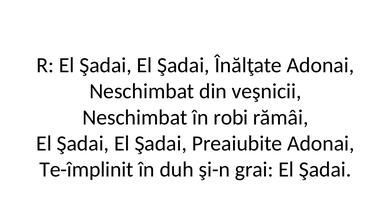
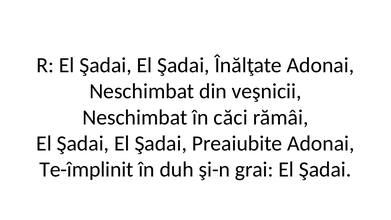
robi: robi -> căci (231, 117)
